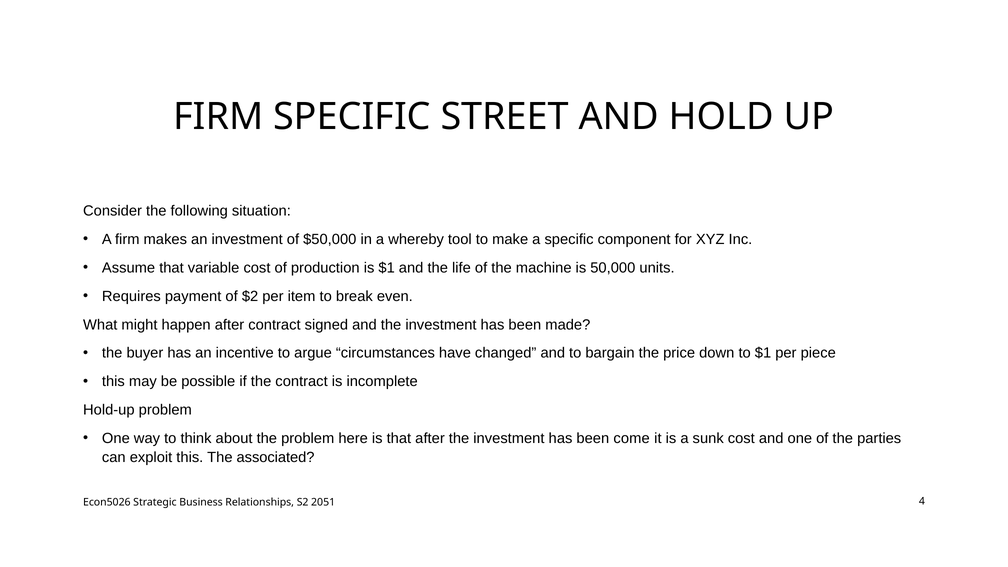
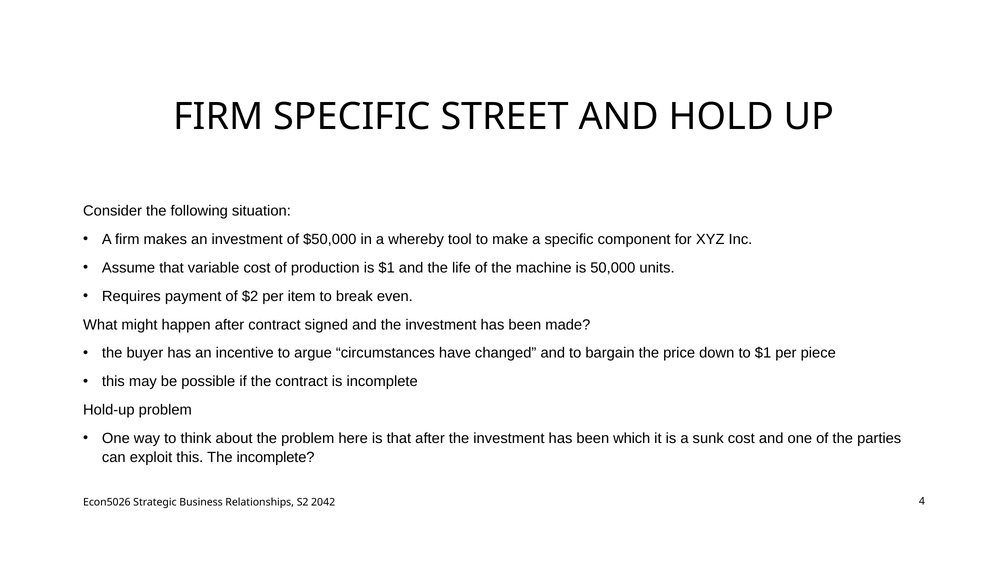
come: come -> which (632, 439)
The associated: associated -> incomplete (276, 458)
2051: 2051 -> 2042 (323, 502)
